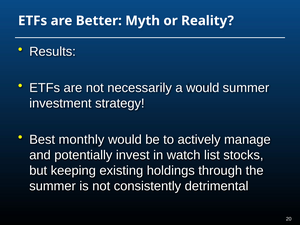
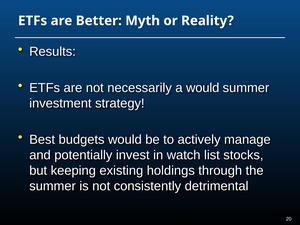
monthly: monthly -> budgets (82, 140)
